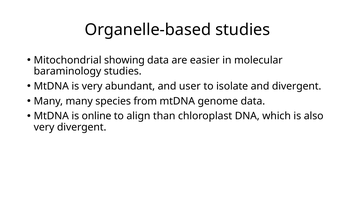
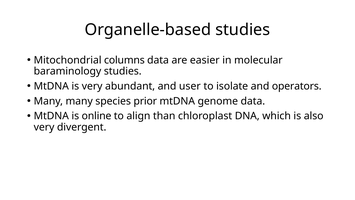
showing: showing -> columns (124, 60)
and divergent: divergent -> operators (297, 86)
from: from -> prior (145, 101)
